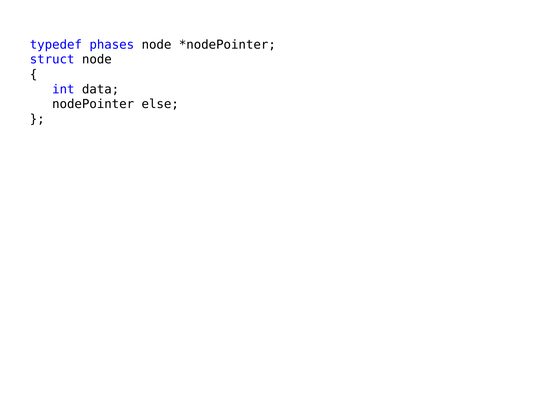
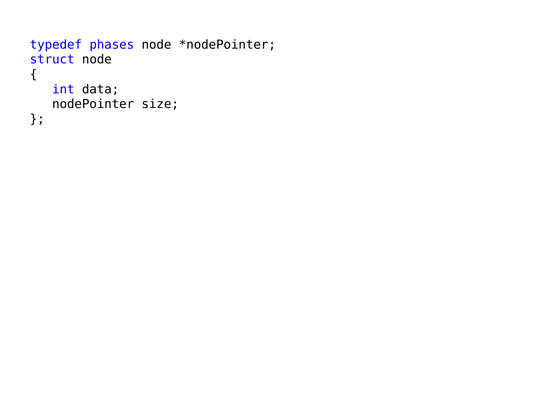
else: else -> size (160, 104)
